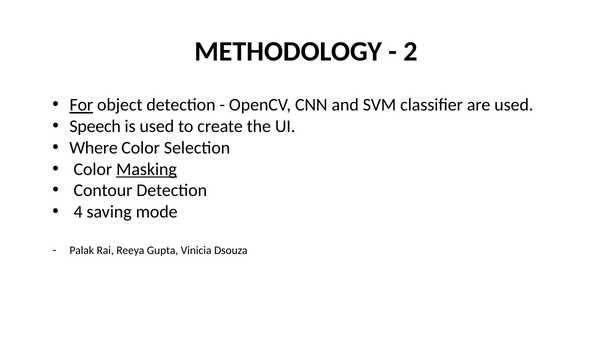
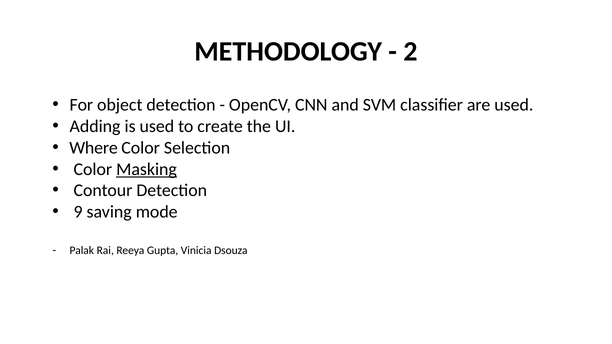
For underline: present -> none (81, 105)
Speech: Speech -> Adding (95, 127)
4: 4 -> 9 (78, 212)
